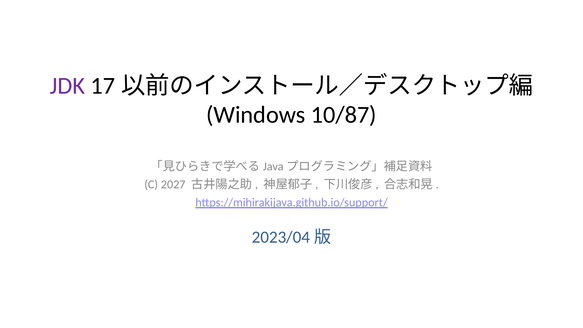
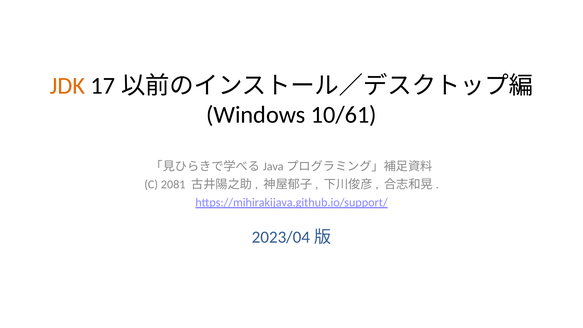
JDK colour: purple -> orange (68, 86)
10/87: 10/87 -> 10/61 (344, 115)
2027: 2027 -> 2081 (173, 184)
